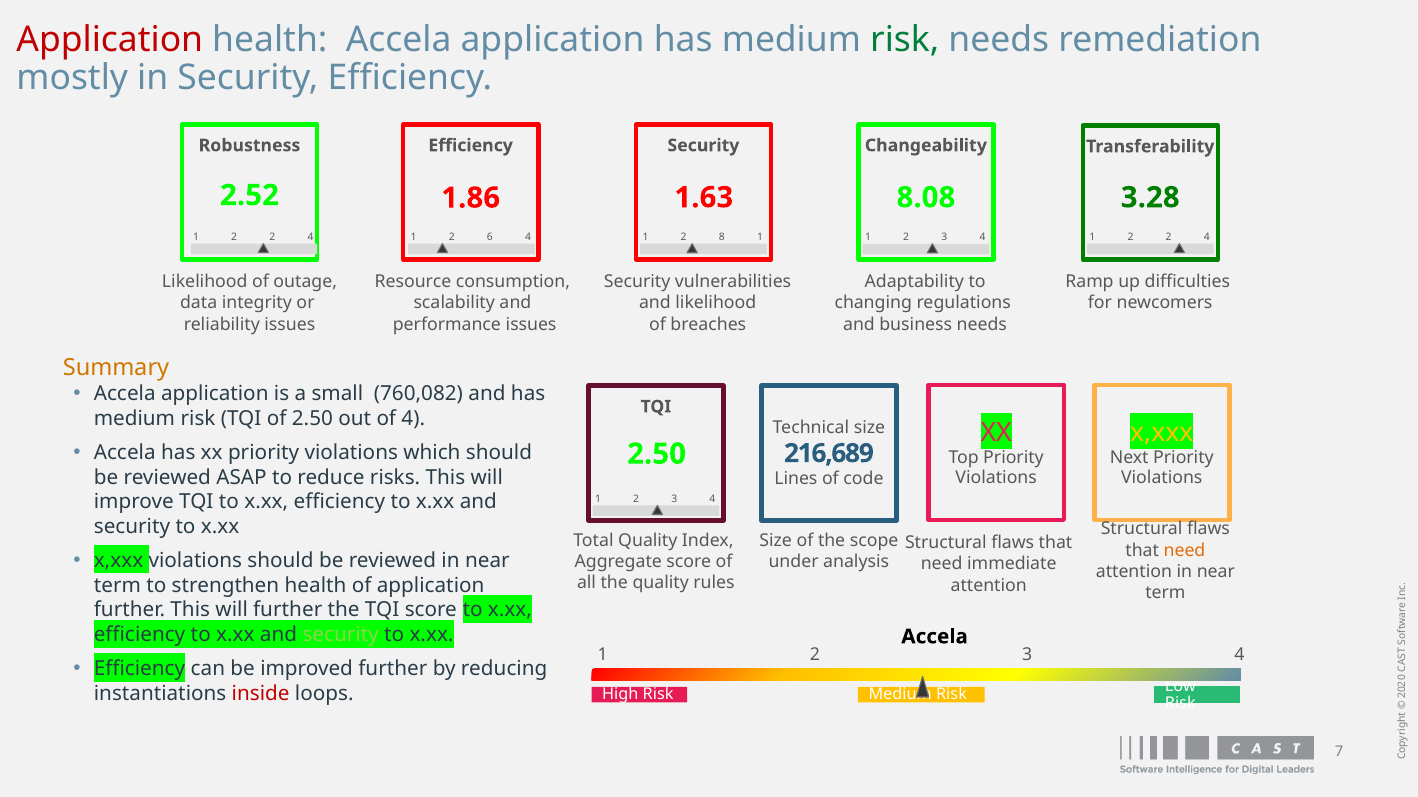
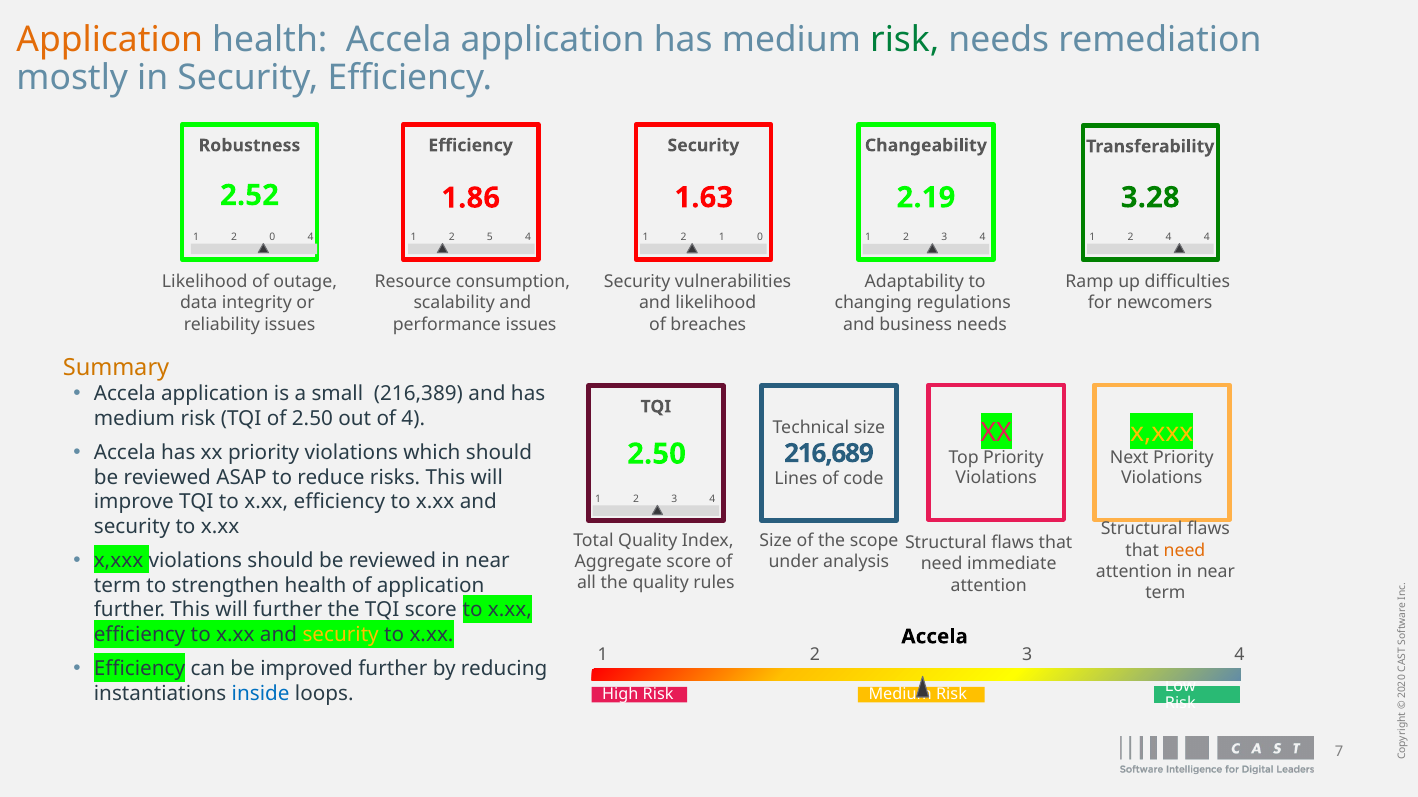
Application colour: red -> orange (110, 40)
8.08: 8.08 -> 2.19 (926, 198)
2: 2 -> 0 (272, 237)
6: 6 -> 5 (490, 237)
1 1: 1 -> 0 (760, 237)
2: 2 -> 4 (1169, 237)
2 8: 8 -> 1 (722, 237)
760,082: 760,082 -> 216,389 (418, 394)
security colour: light green -> yellow (341, 635)
inside colour: red -> blue (261, 694)
